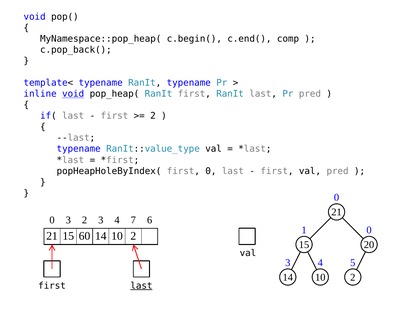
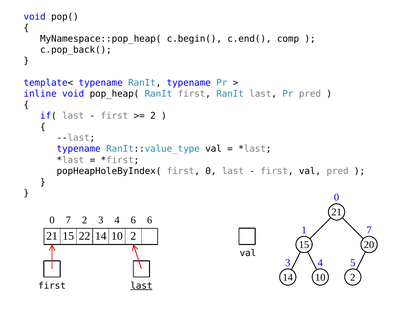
void underline: present -> none (73, 94)
3: 3 -> 7 (68, 220)
4 7: 7 -> 6 (133, 220)
1 0: 0 -> 7 (369, 230)
60: 60 -> 22 (85, 236)
